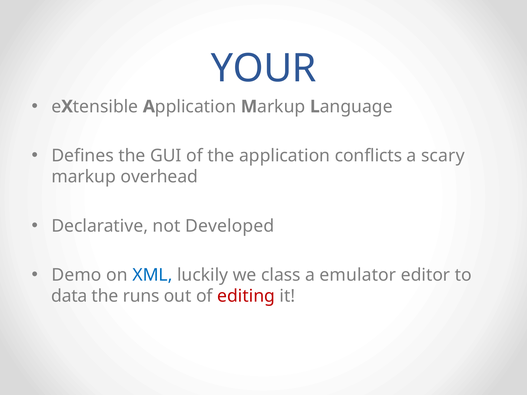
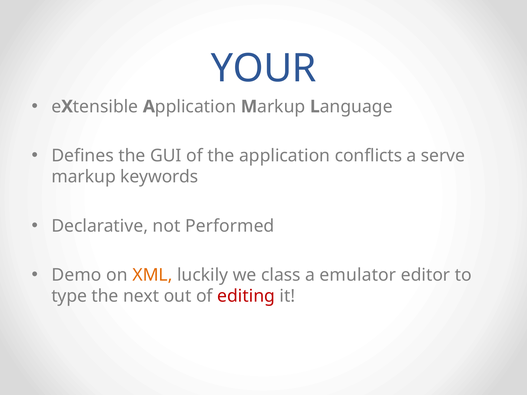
scary: scary -> serve (443, 156)
overhead: overhead -> keywords (159, 177)
Developed: Developed -> Performed (230, 226)
XML colour: blue -> orange (152, 275)
data: data -> type (69, 296)
runs: runs -> next (141, 296)
